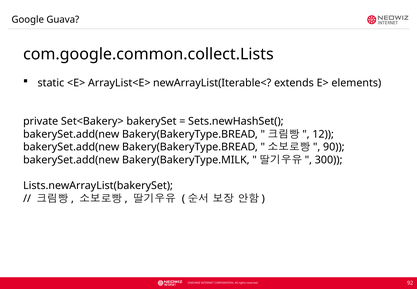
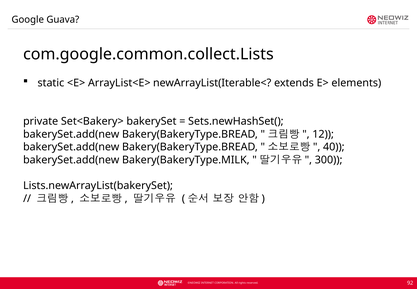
90: 90 -> 40 (334, 147)
